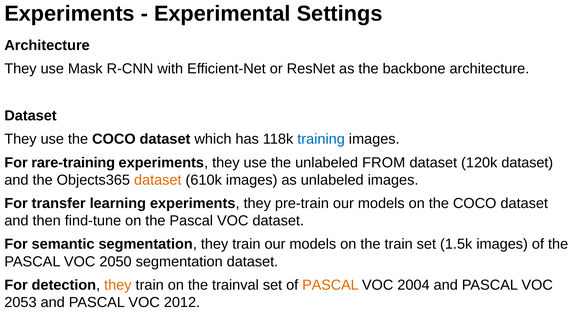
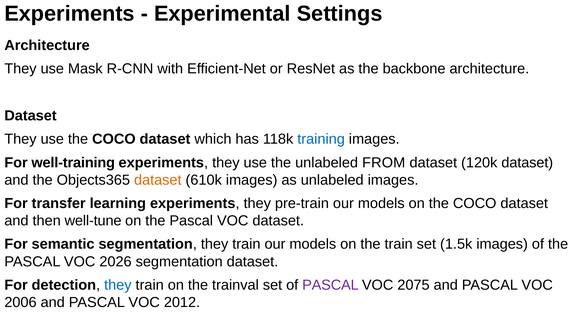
rare-training: rare-training -> well-training (73, 163)
find-tune: find-tune -> well-tune (93, 221)
2050: 2050 -> 2026 (116, 262)
they colour: orange -> blue (118, 285)
PASCAL colour: orange -> purple (330, 285)
2004: 2004 -> 2075 (413, 285)
2053: 2053 -> 2006 (20, 303)
